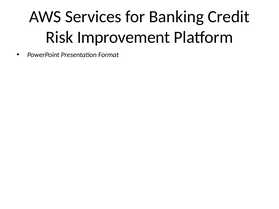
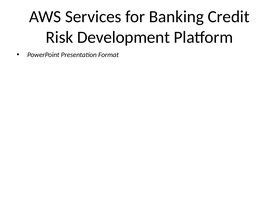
Improvement: Improvement -> Development (123, 37)
